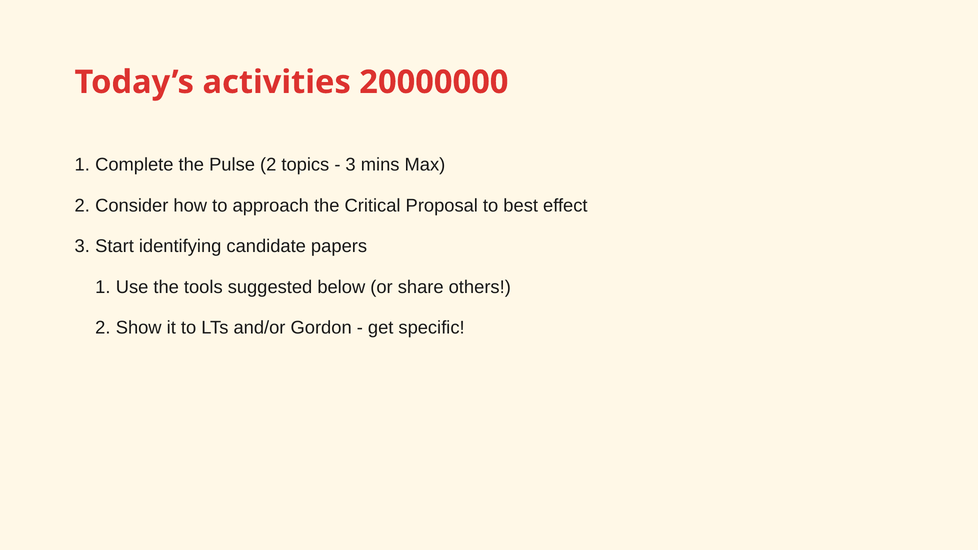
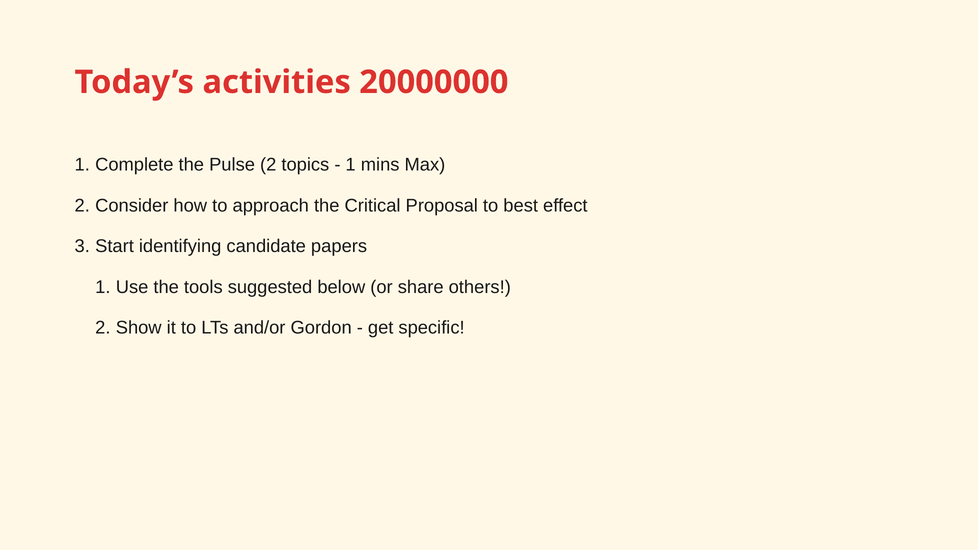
3: 3 -> 1 (351, 165)
